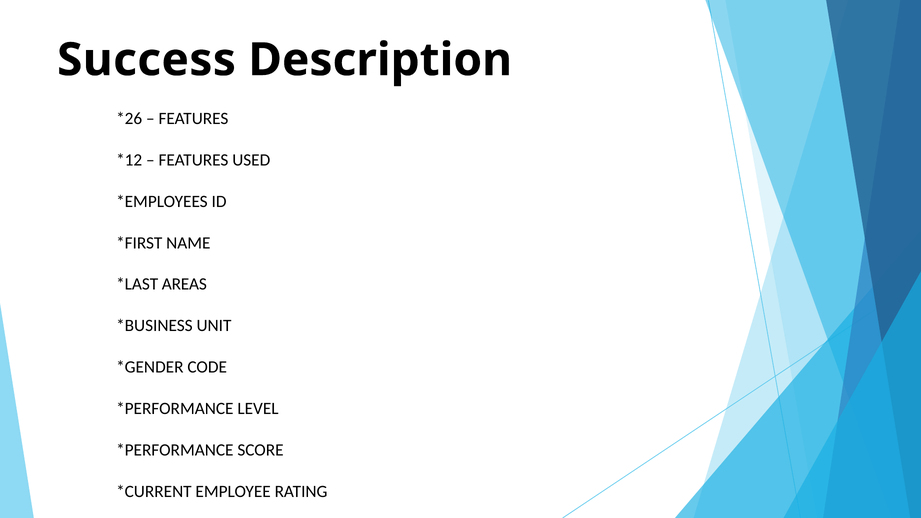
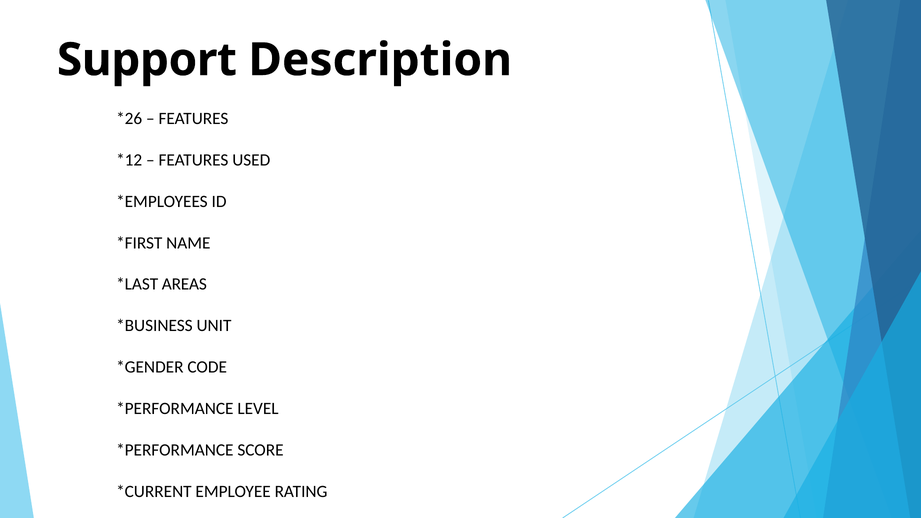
Success: Success -> Support (147, 60)
